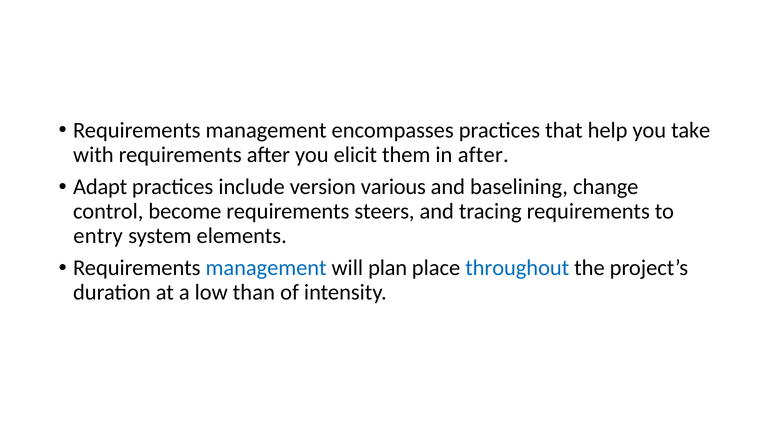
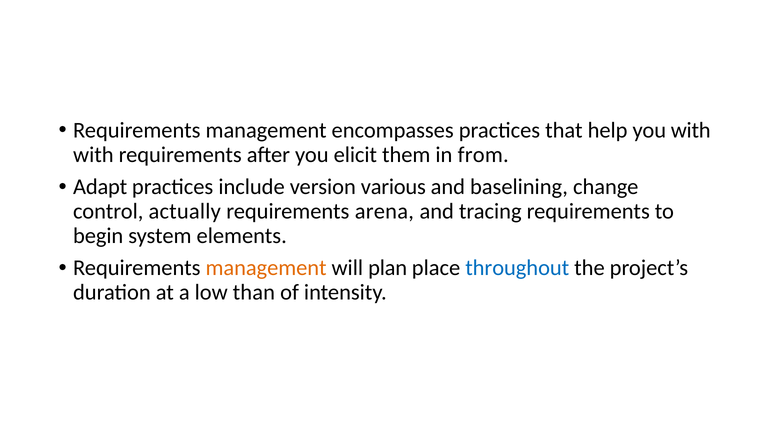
you take: take -> with (691, 130)
in after: after -> from (483, 155)
become: become -> actually (185, 211)
steers: steers -> arena (384, 211)
entry: entry -> begin (98, 236)
management colour: blue -> orange (266, 268)
